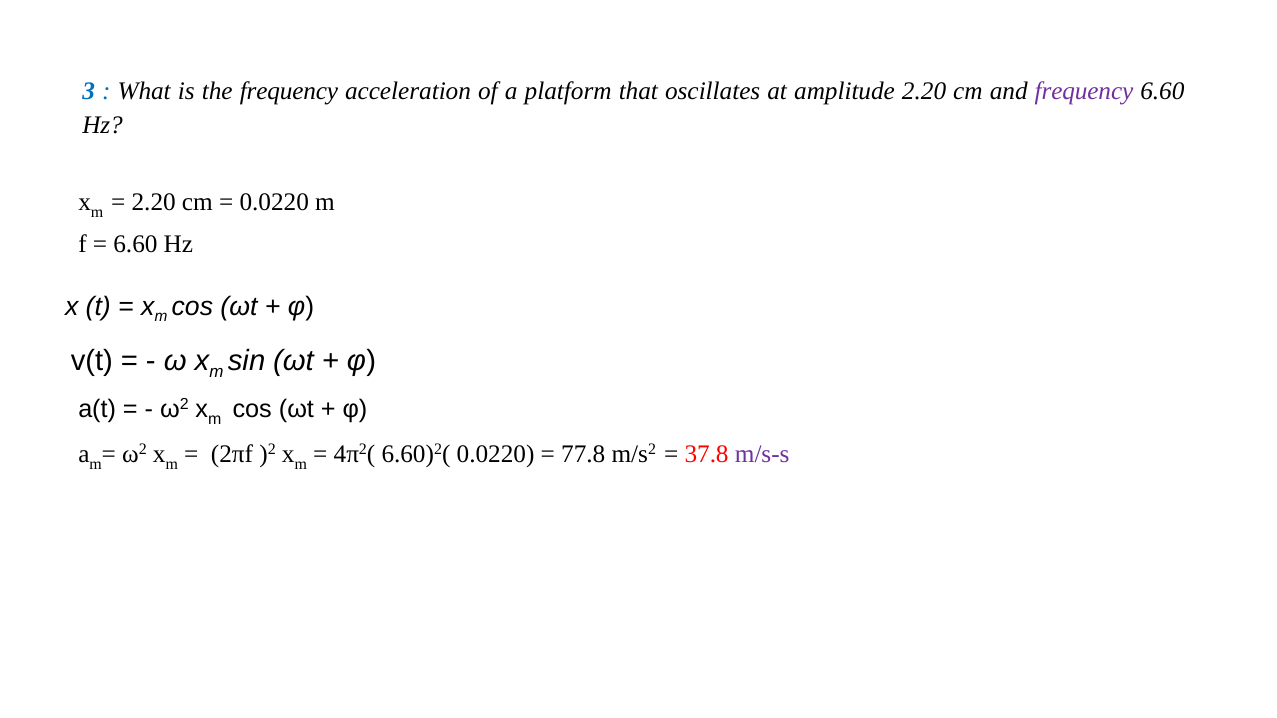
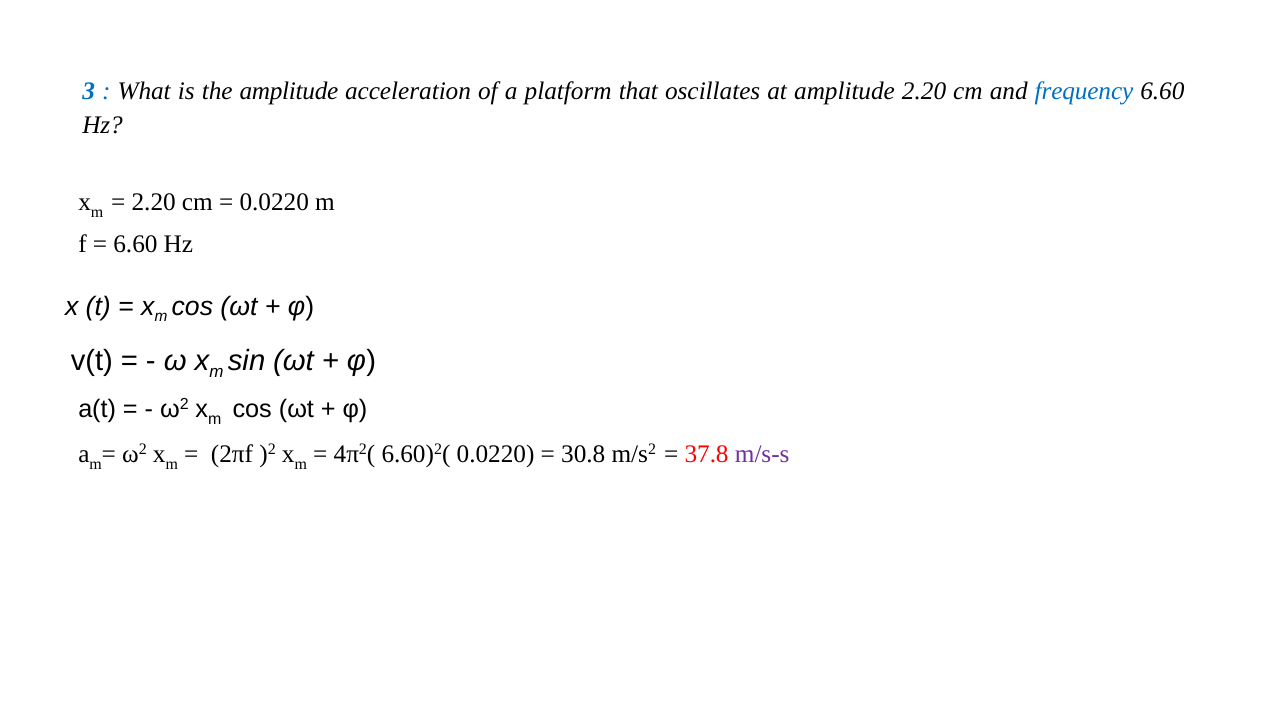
the frequency: frequency -> amplitude (289, 91)
frequency colour: purple -> blue (1084, 91)
77.8: 77.8 -> 30.8 (583, 455)
